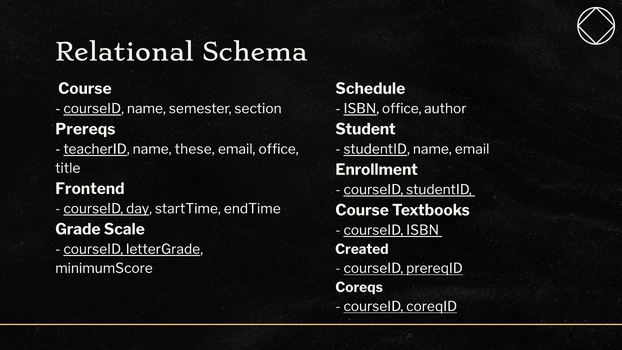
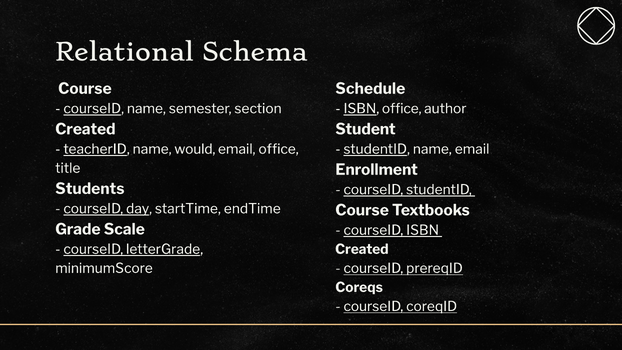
Prereqs: Prereqs -> Created (85, 129)
these: these -> would (195, 149)
Frontend: Frontend -> Students (90, 189)
